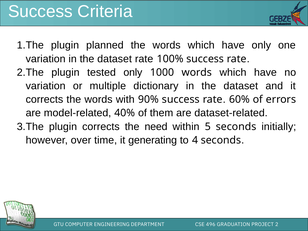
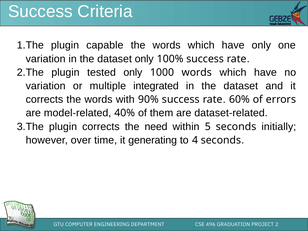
planned: planned -> capable (105, 45)
dataset rate: rate -> only (144, 59)
dictionary: dictionary -> integrated (156, 86)
